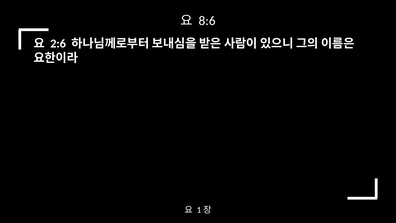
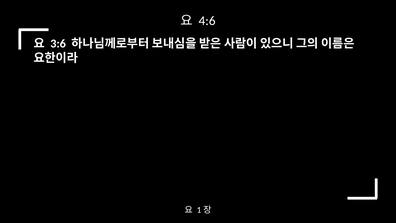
8:6: 8:6 -> 4:6 (207, 21)
2:6: 2:6 -> 3:6 (58, 43)
